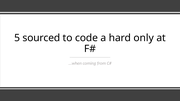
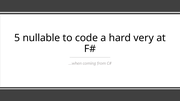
sourced: sourced -> nullable (41, 38)
only: only -> very (144, 38)
